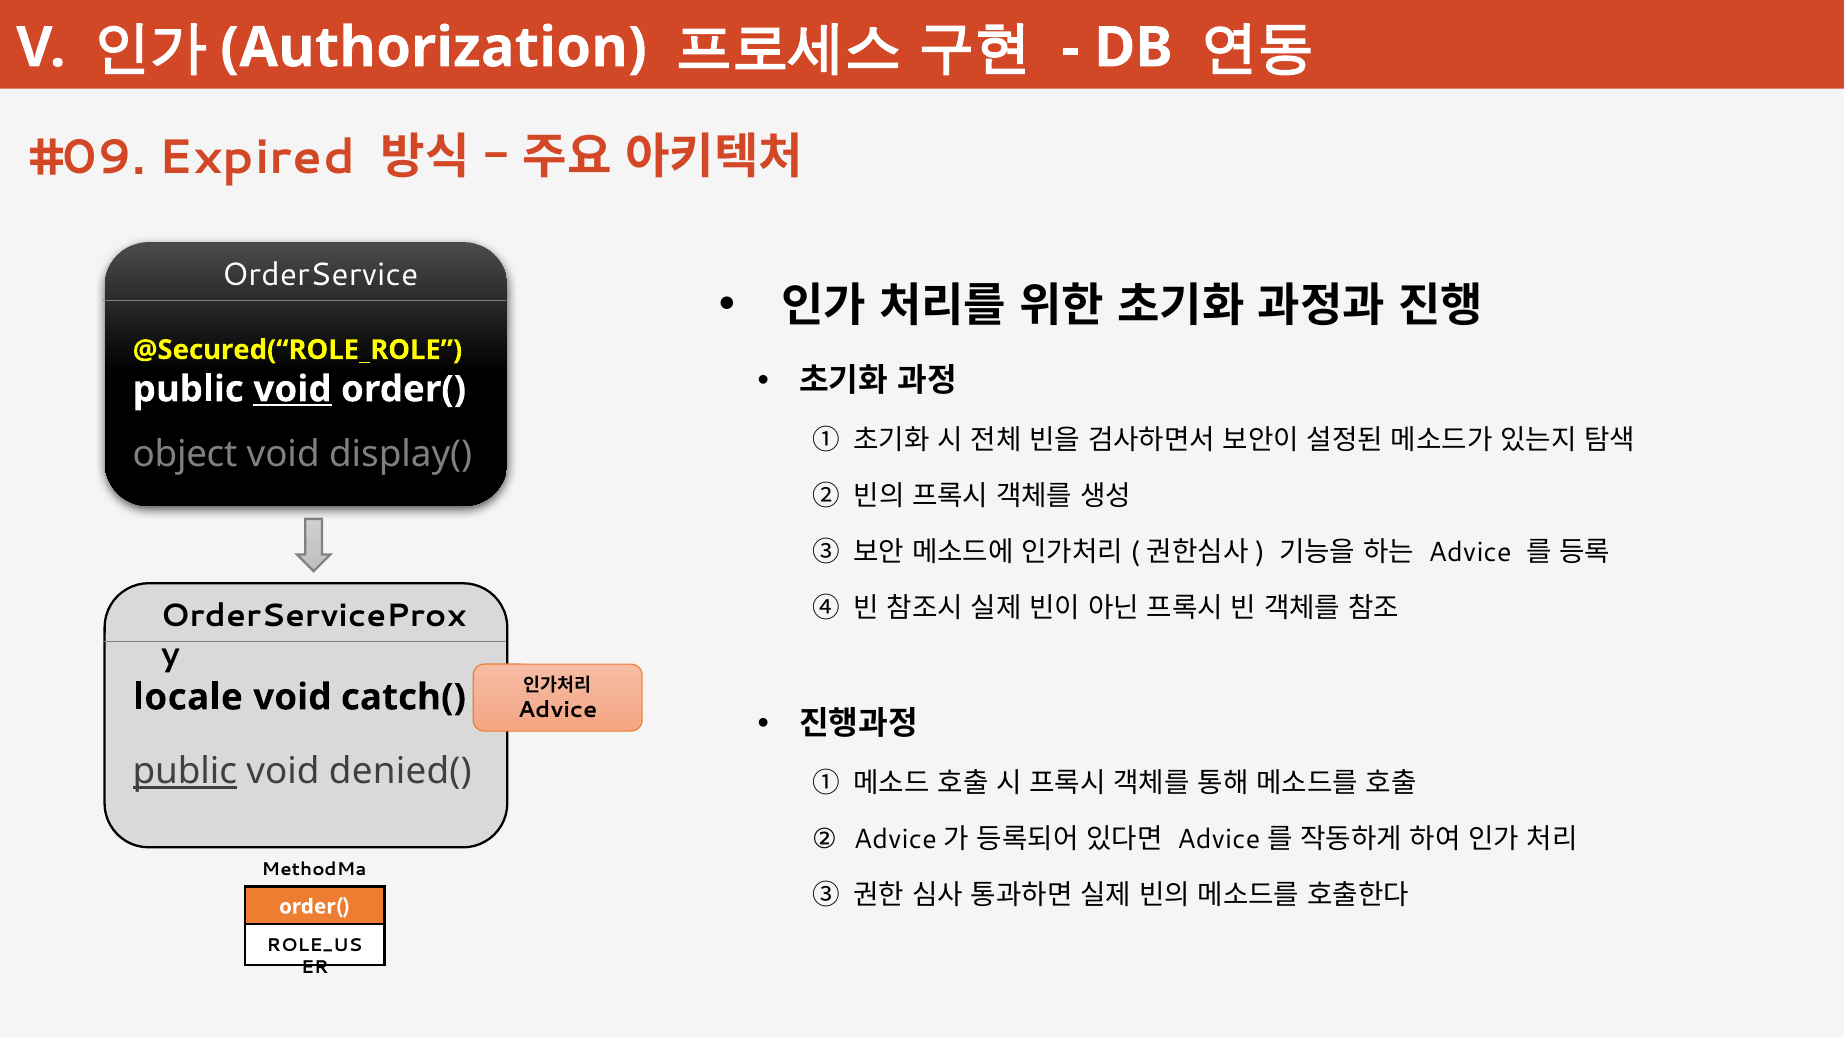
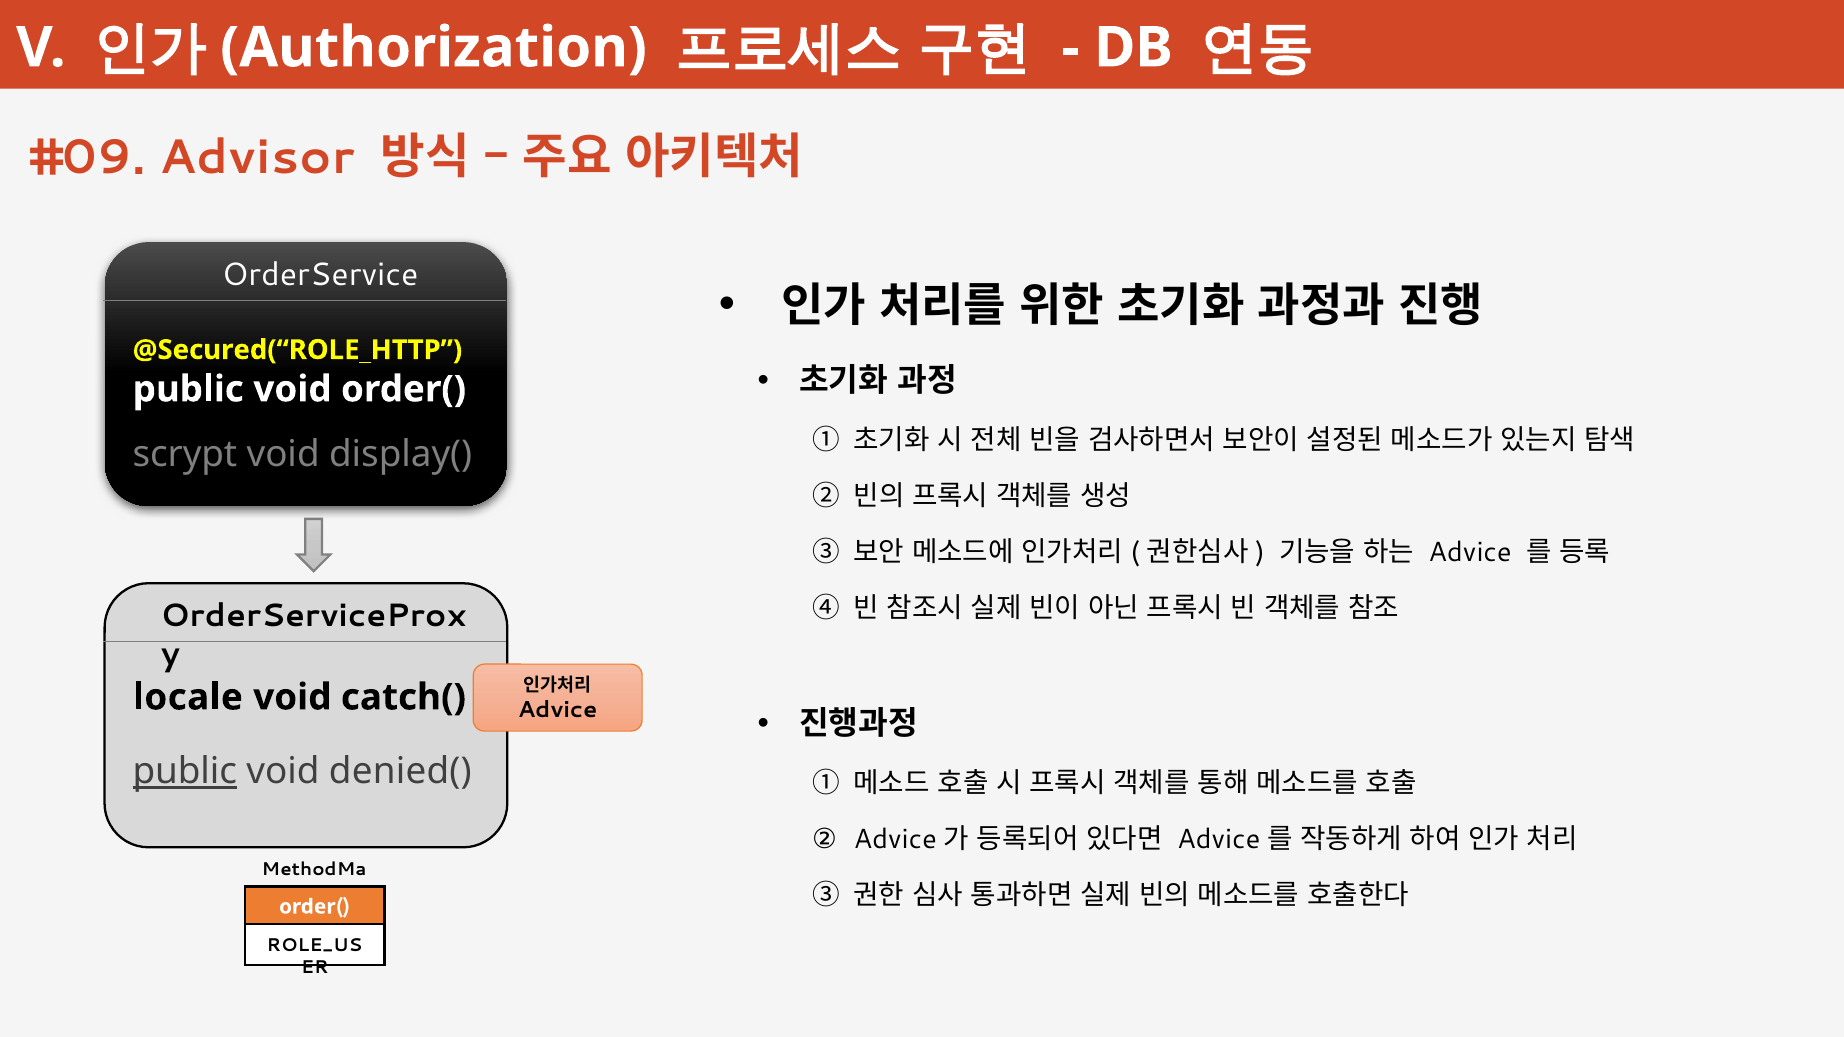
Expired: Expired -> Advisor (257, 157)
@Secured(“ROLE_ROLE: @Secured(“ROLE_ROLE -> @Secured(“ROLE_HTTP (297, 350)
void underline: present -> none (292, 389)
object: object -> scrypt (185, 454)
